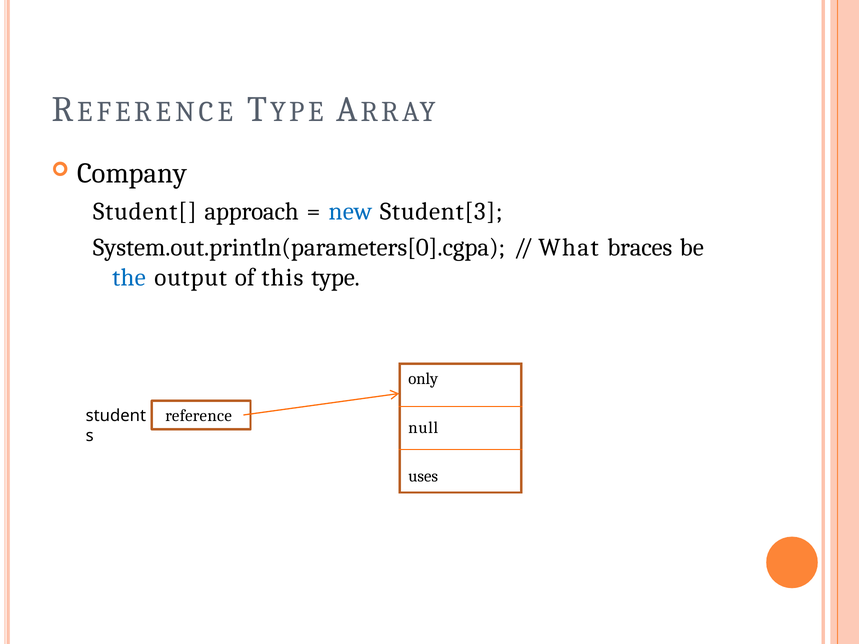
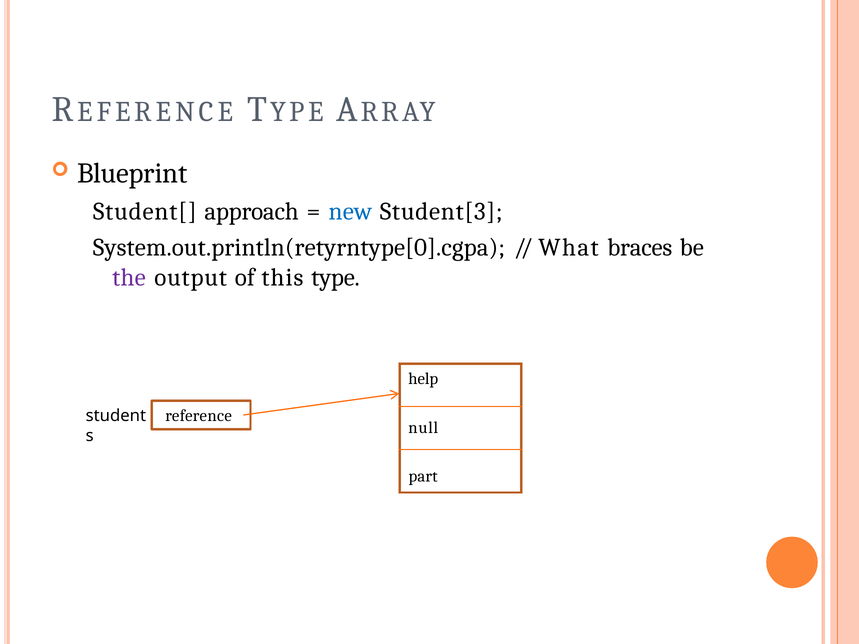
Company: Company -> Blueprint (132, 173)
System.out.println(parameters[0].cgpa: System.out.println(parameters[0].cgpa -> System.out.println(retyrntype[0].cgpa (299, 247)
the colour: blue -> purple (129, 278)
only: only -> help (423, 379)
uses: uses -> part (423, 476)
